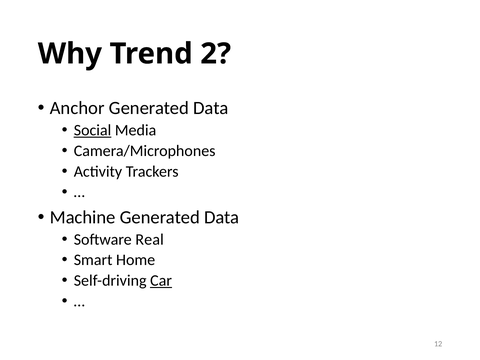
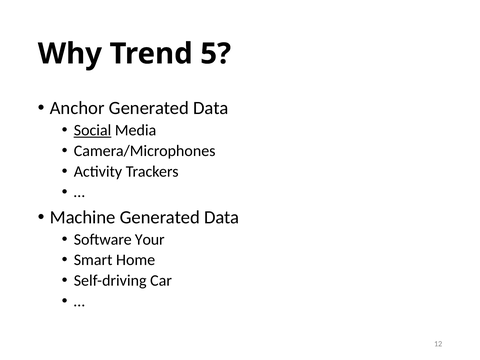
2: 2 -> 5 (216, 54)
Real: Real -> Your (150, 239)
Car underline: present -> none (161, 281)
